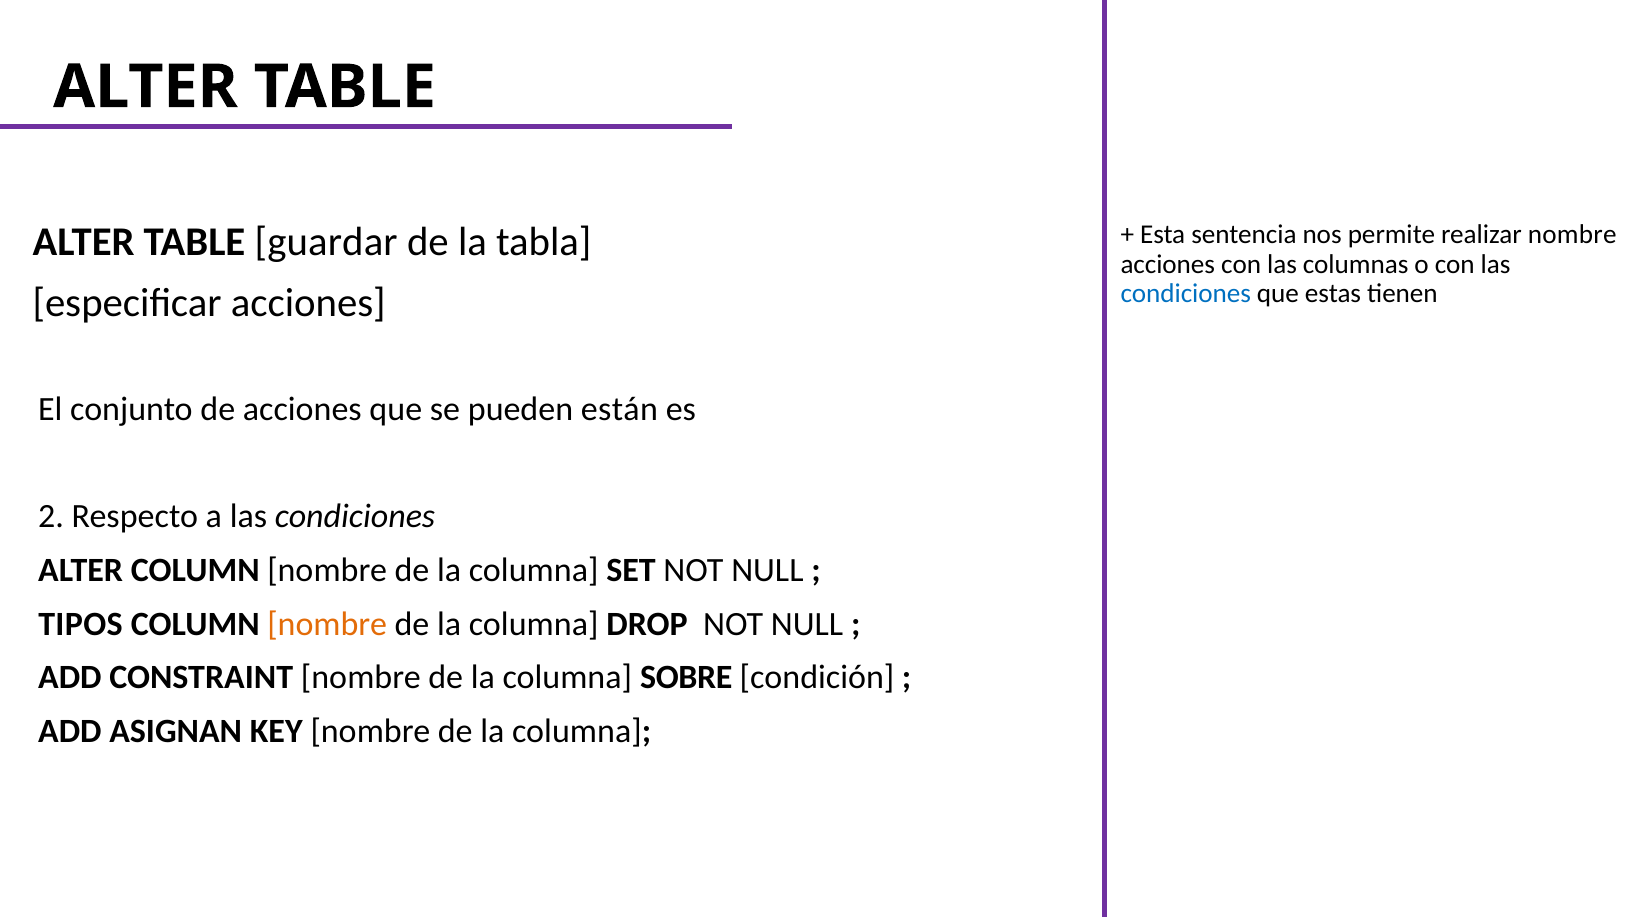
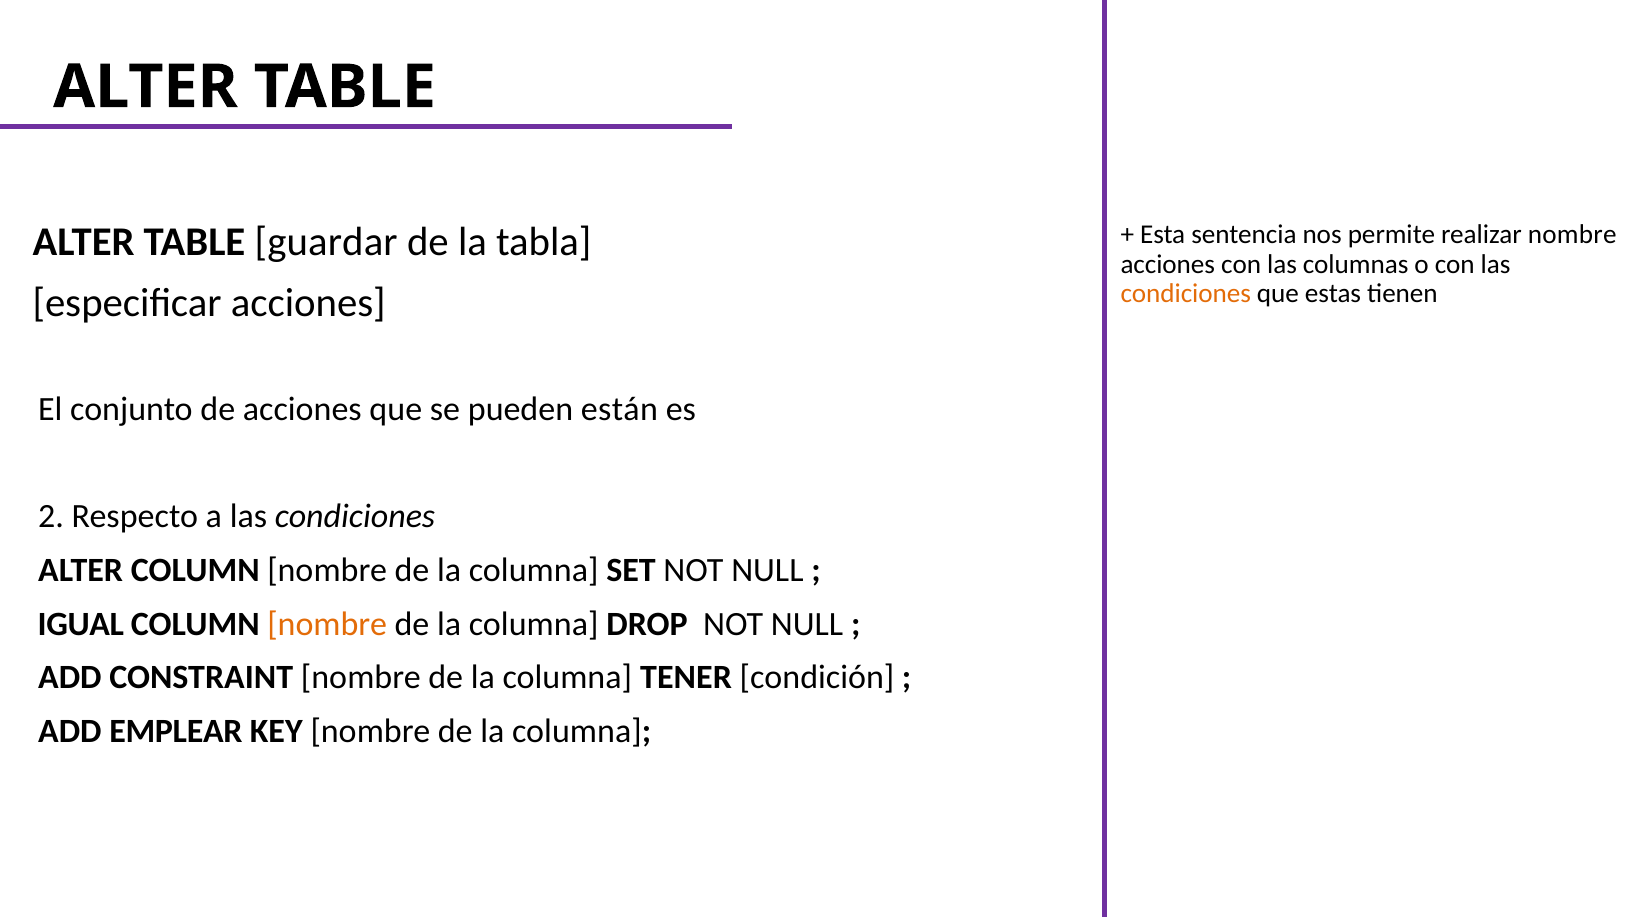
condiciones colour: blue -> orange (1186, 294)
TIPOS: TIPOS -> IGUAL (81, 624)
SOBRE: SOBRE -> TENER (686, 678)
ASIGNAN: ASIGNAN -> EMPLEAR (176, 732)
